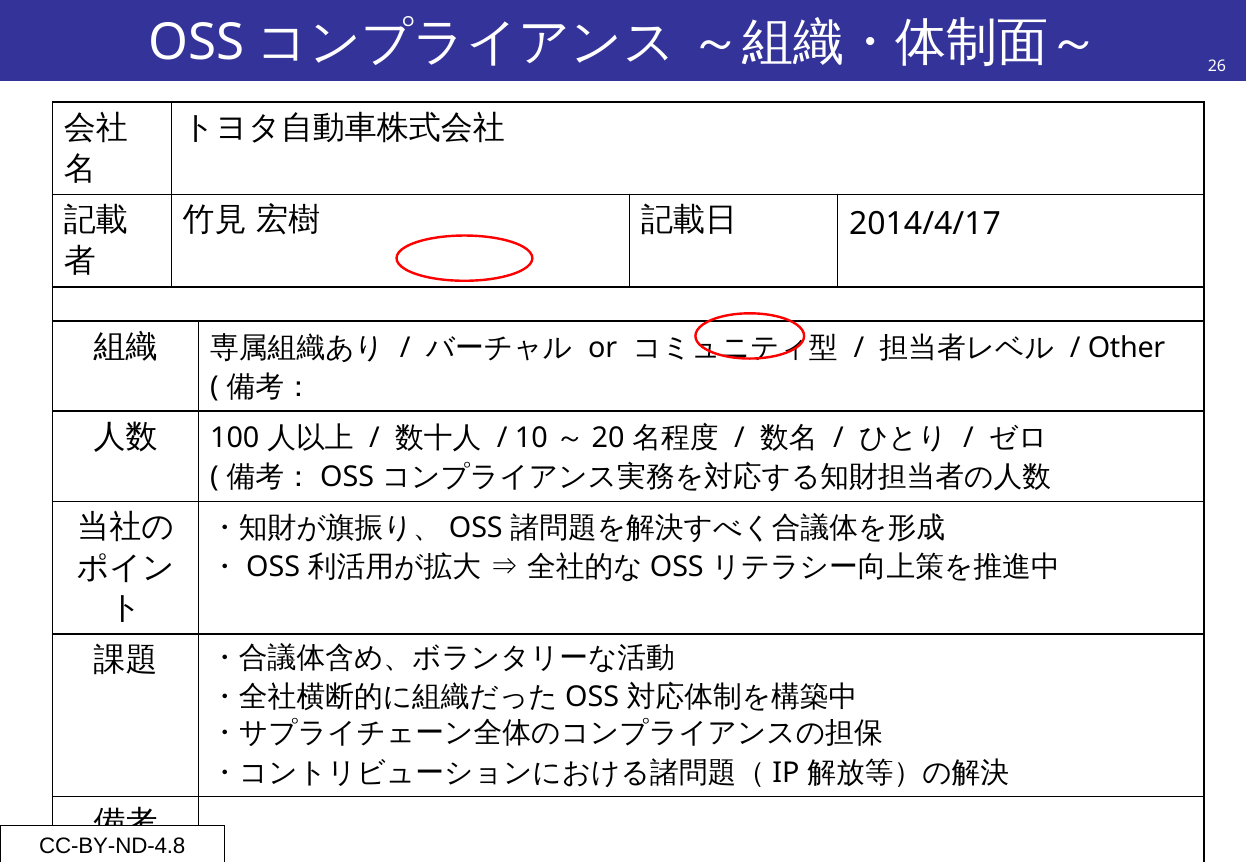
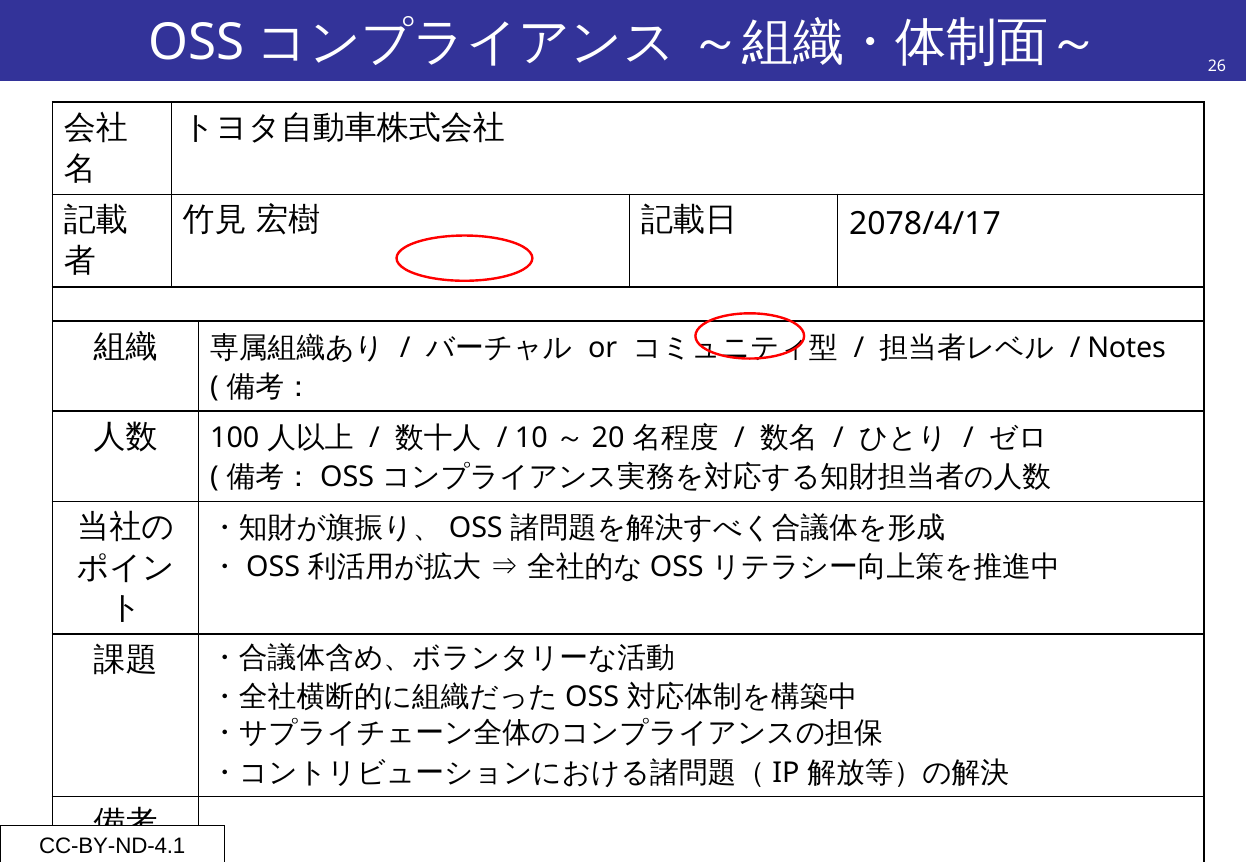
2014/4/17: 2014/4/17 -> 2078/4/17 (925, 224)
Other: Other -> Notes (1127, 348)
CC-BY-ND-4.8: CC-BY-ND-4.8 -> CC-BY-ND-4.1 (112, 847)
